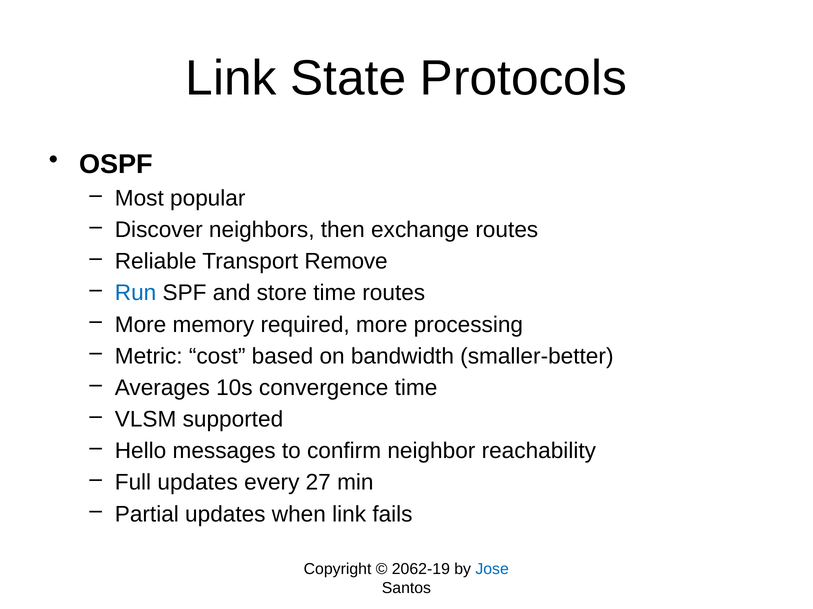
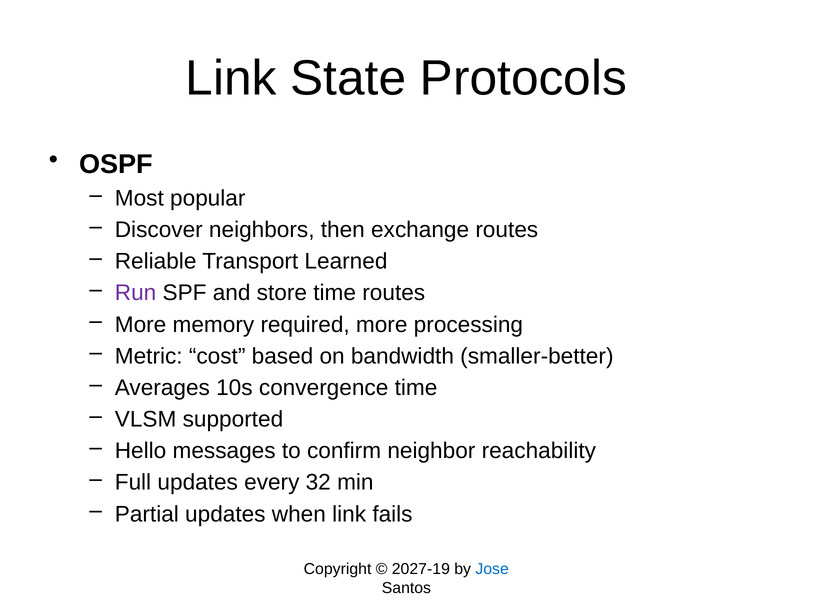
Remove: Remove -> Learned (346, 262)
Run colour: blue -> purple (136, 293)
27: 27 -> 32 (318, 483)
2062-19: 2062-19 -> 2027-19 (421, 570)
